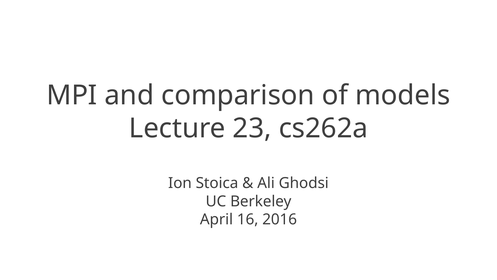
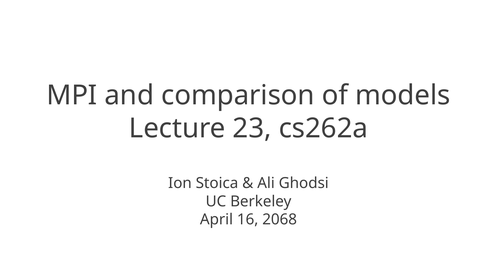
2016: 2016 -> 2068 (280, 219)
